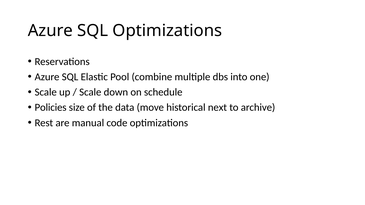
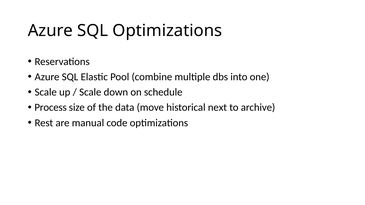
Policies: Policies -> Process (51, 108)
